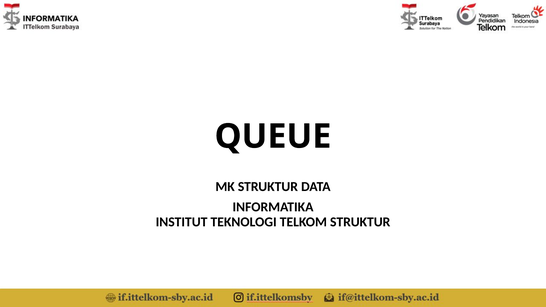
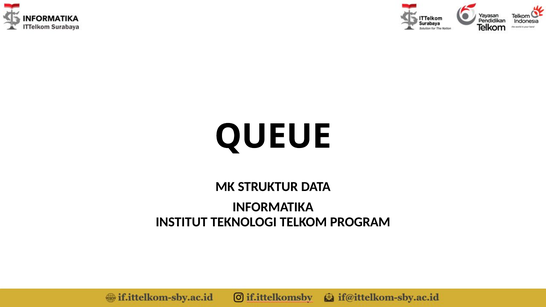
TELKOM STRUKTUR: STRUKTUR -> PROGRAM (360, 222)
